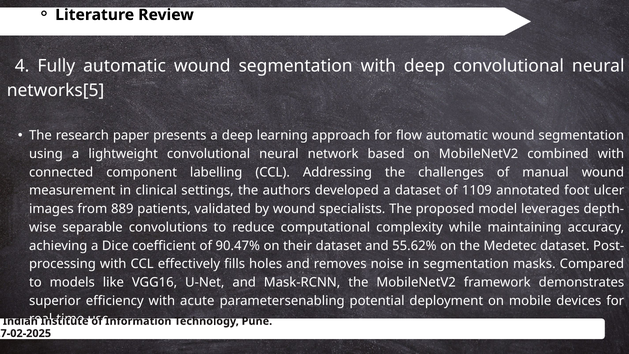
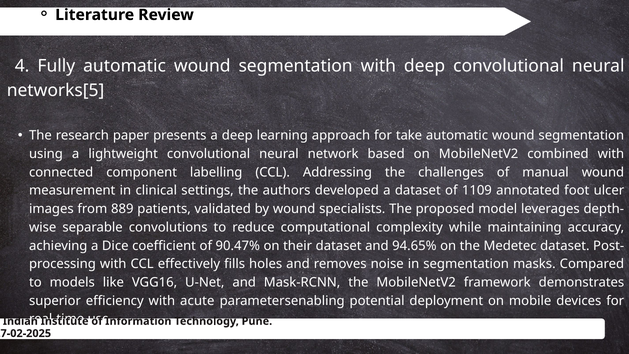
flow: flow -> take (409, 135)
55.62%: 55.62% -> 94.65% (414, 246)
